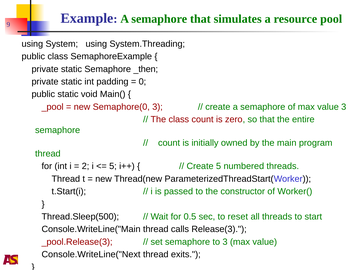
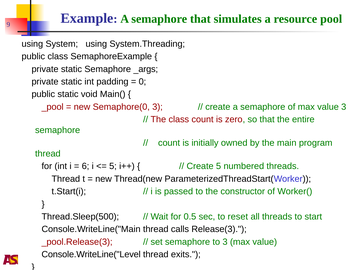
_then: _then -> _args (146, 69)
2: 2 -> 6 (86, 166)
Console.WriteLine("Next: Console.WriteLine("Next -> Console.WriteLine("Level (91, 254)
